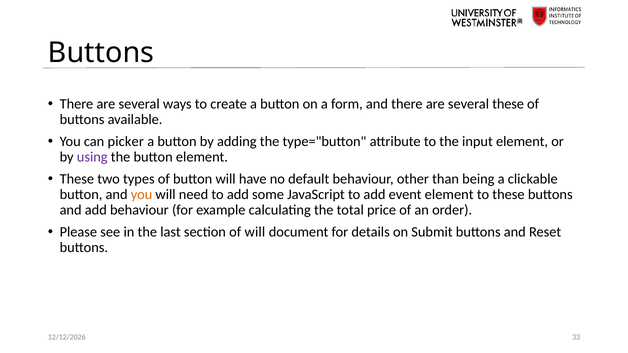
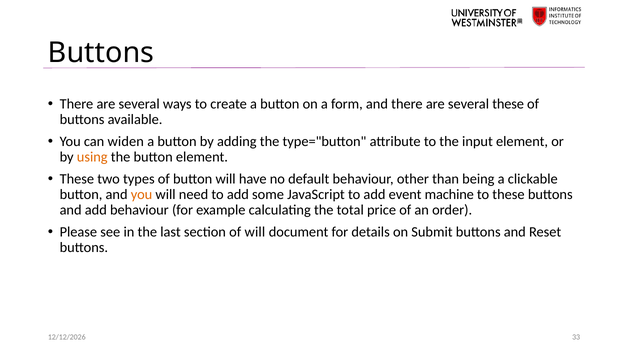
picker: picker -> widen (126, 142)
using colour: purple -> orange (92, 157)
event element: element -> machine (449, 195)
